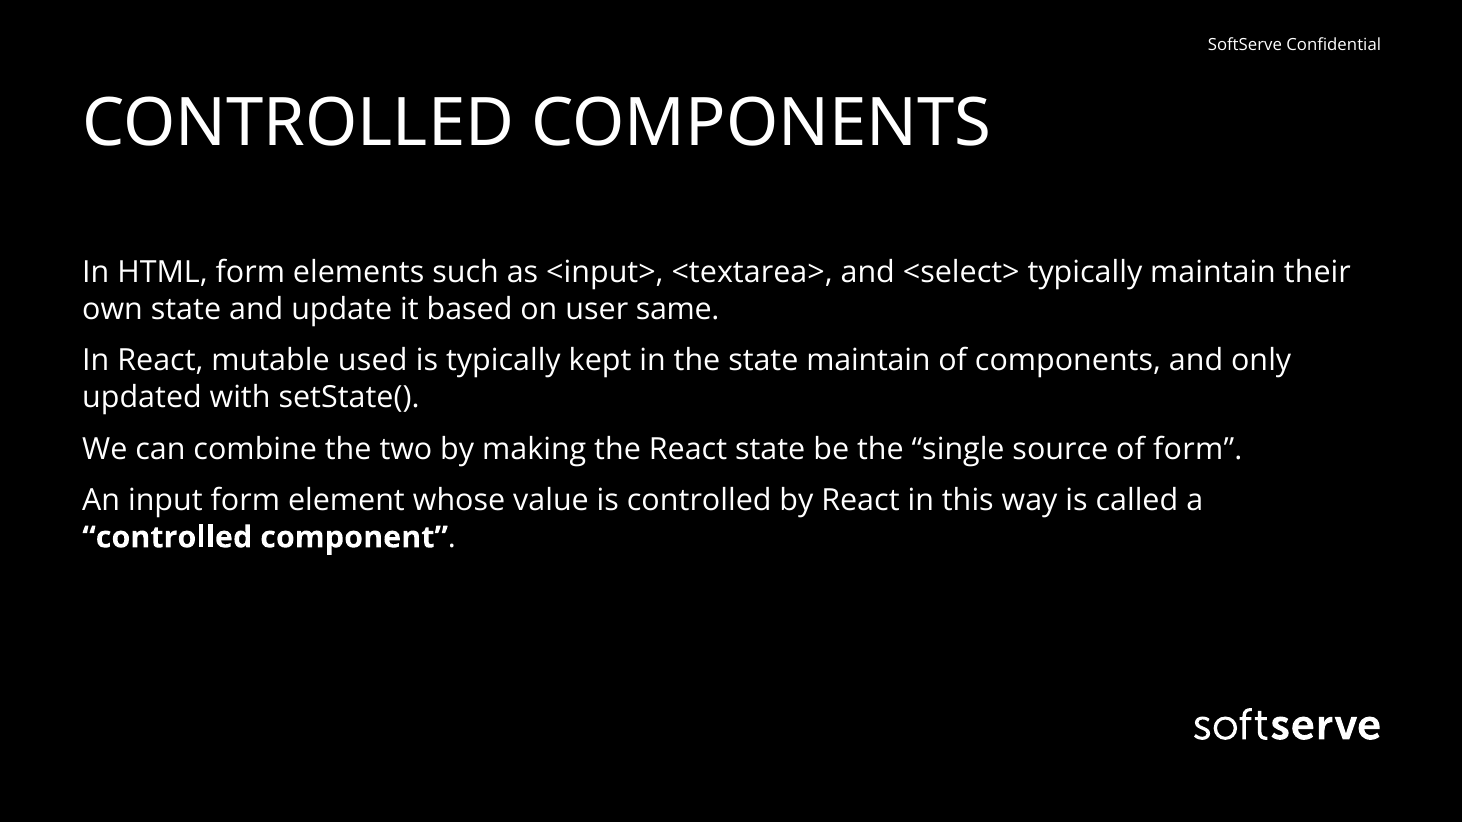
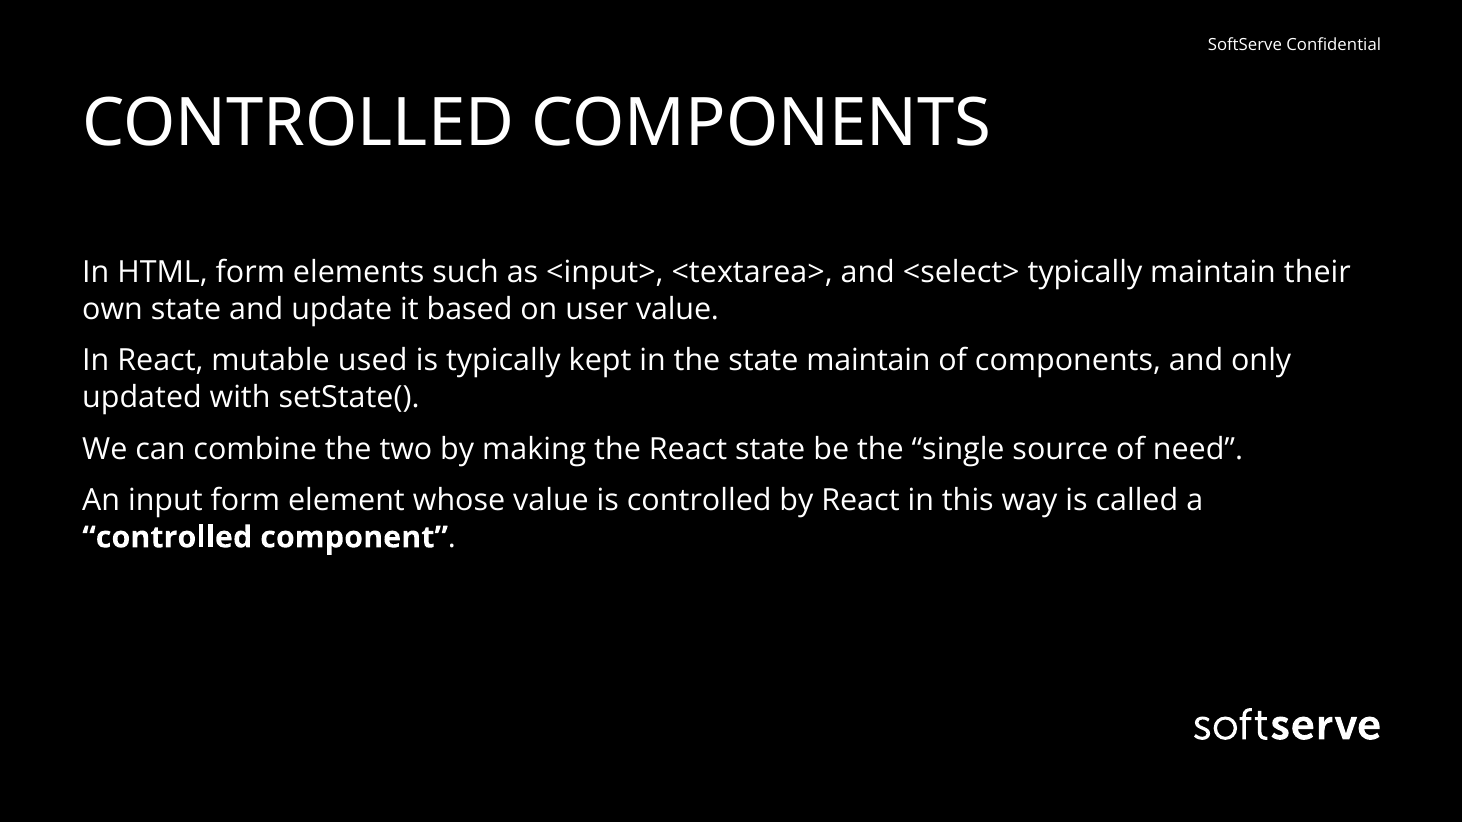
user same: same -> value (678, 309)
of form: form -> need (1198, 449)
